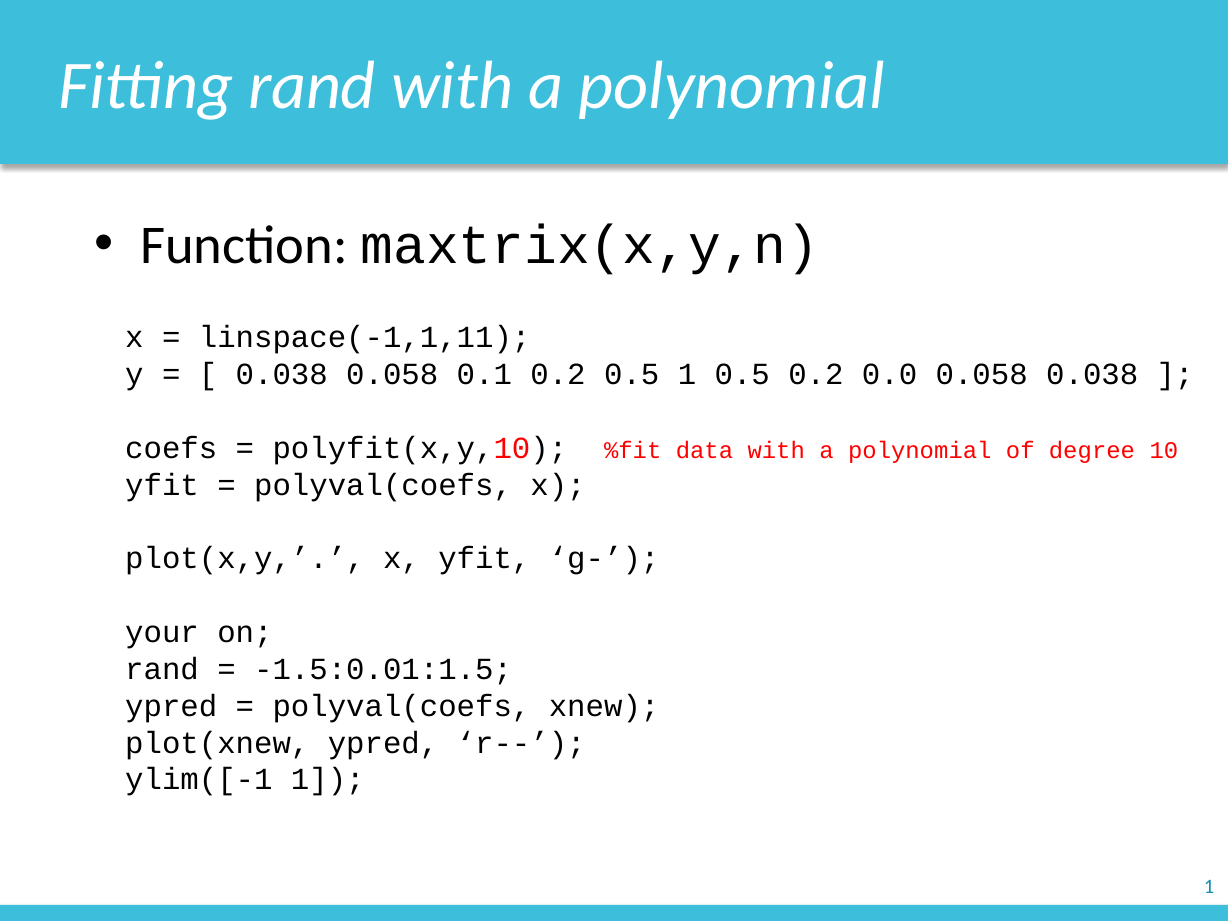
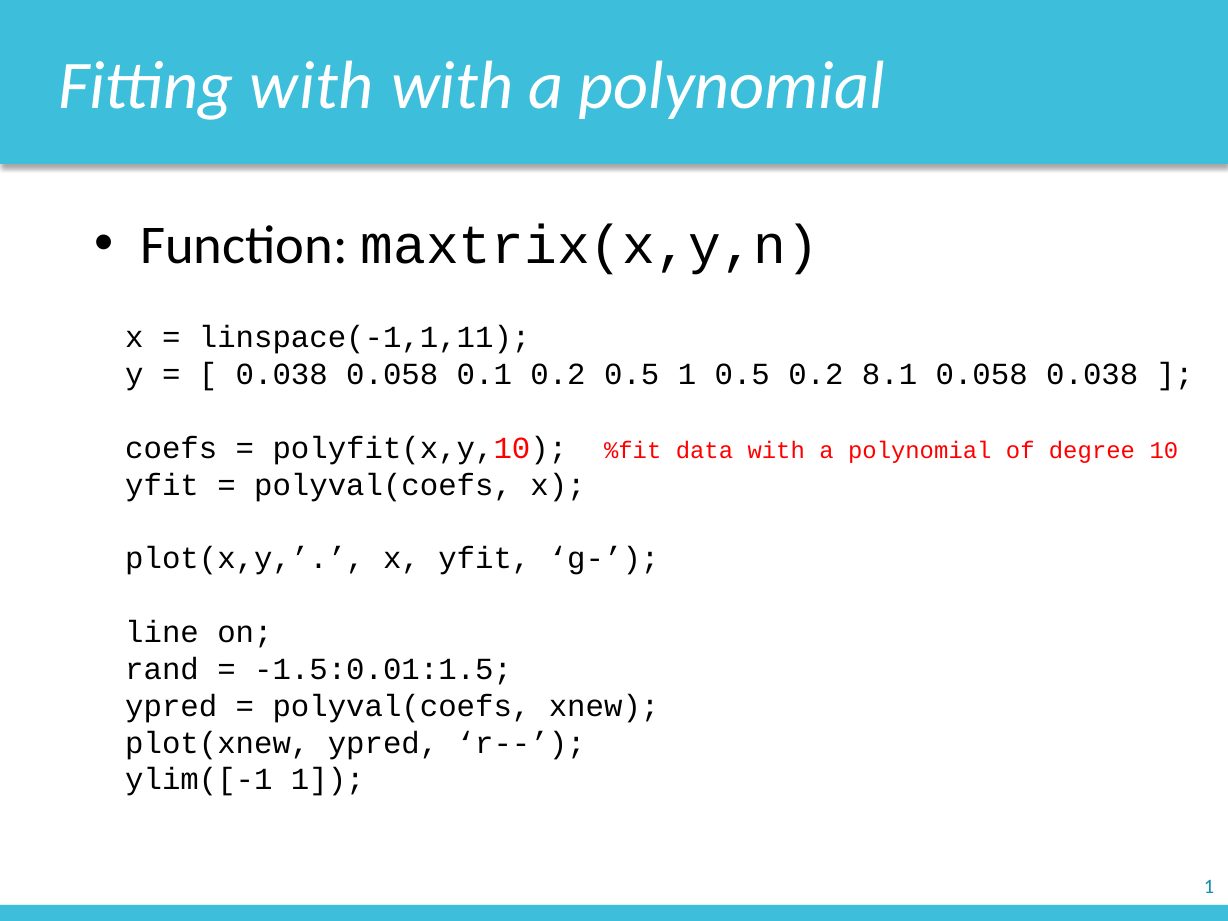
Fitting rand: rand -> with (312, 86)
0.0: 0.0 -> 8.1 (890, 375)
your: your -> line (162, 632)
